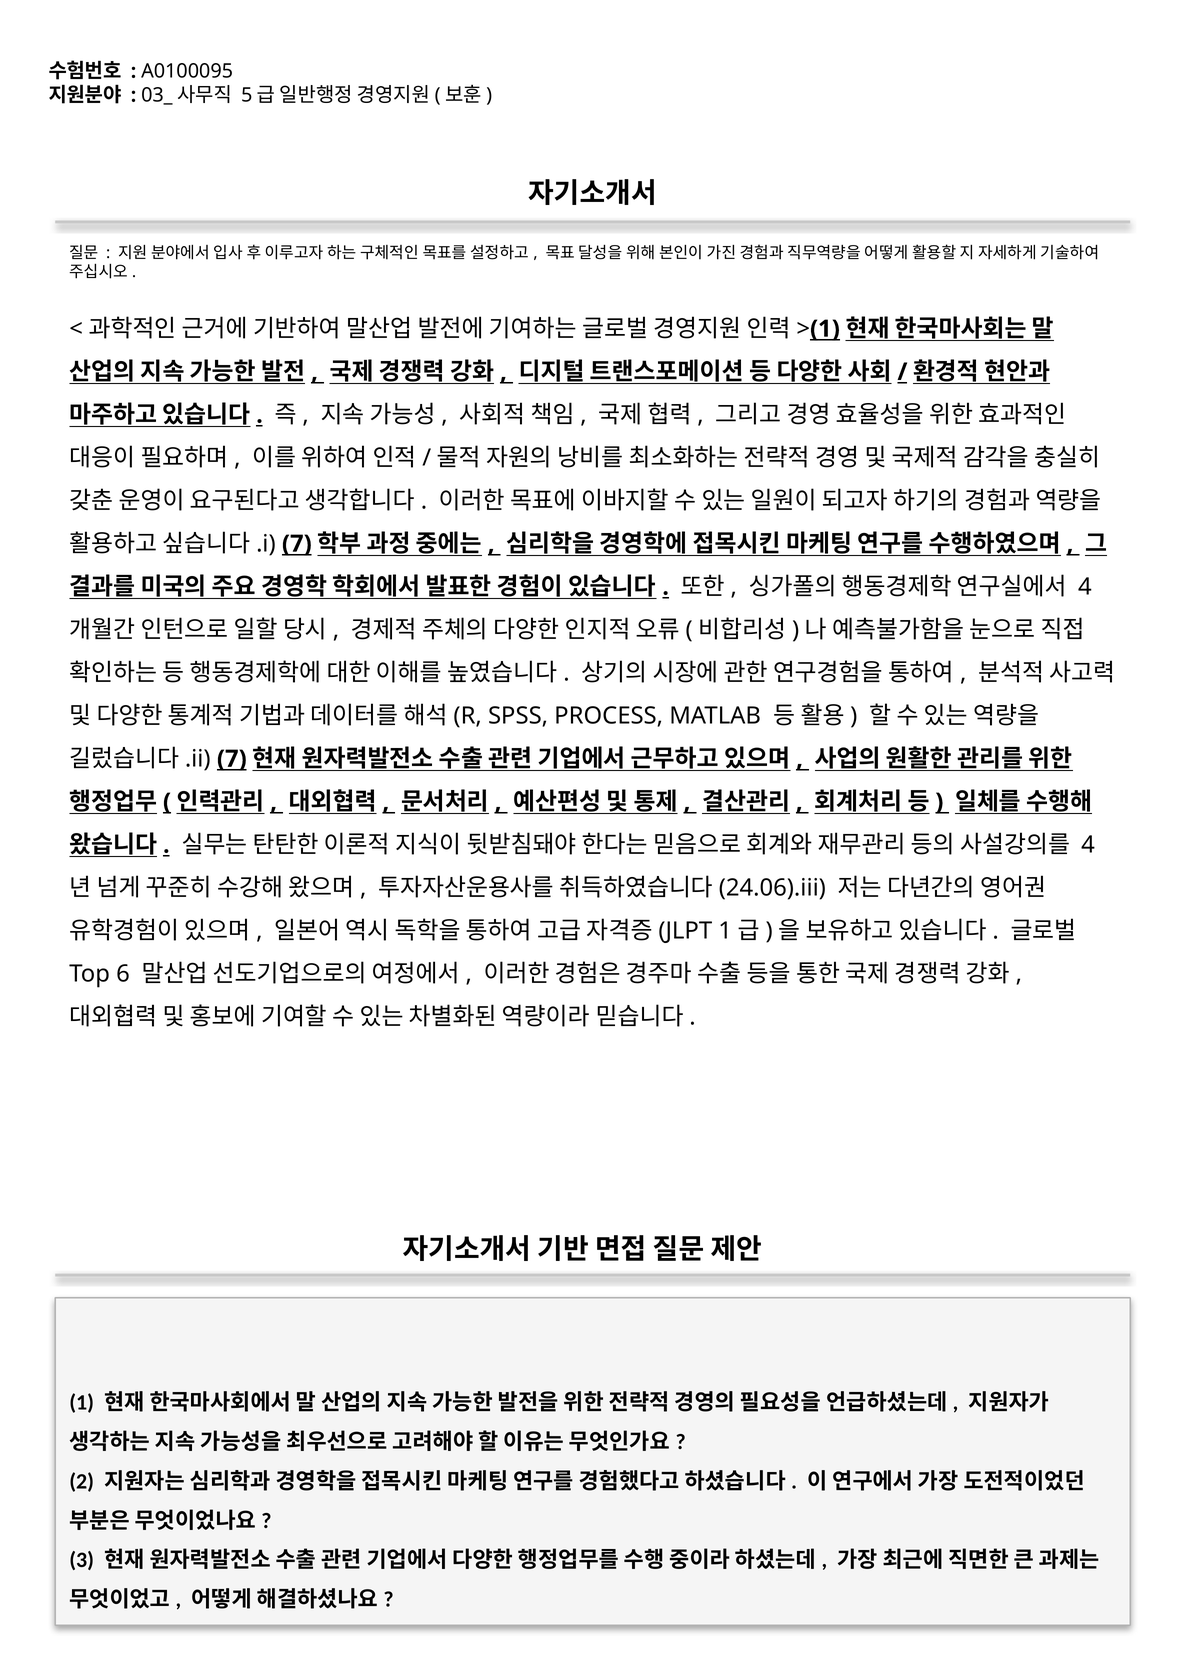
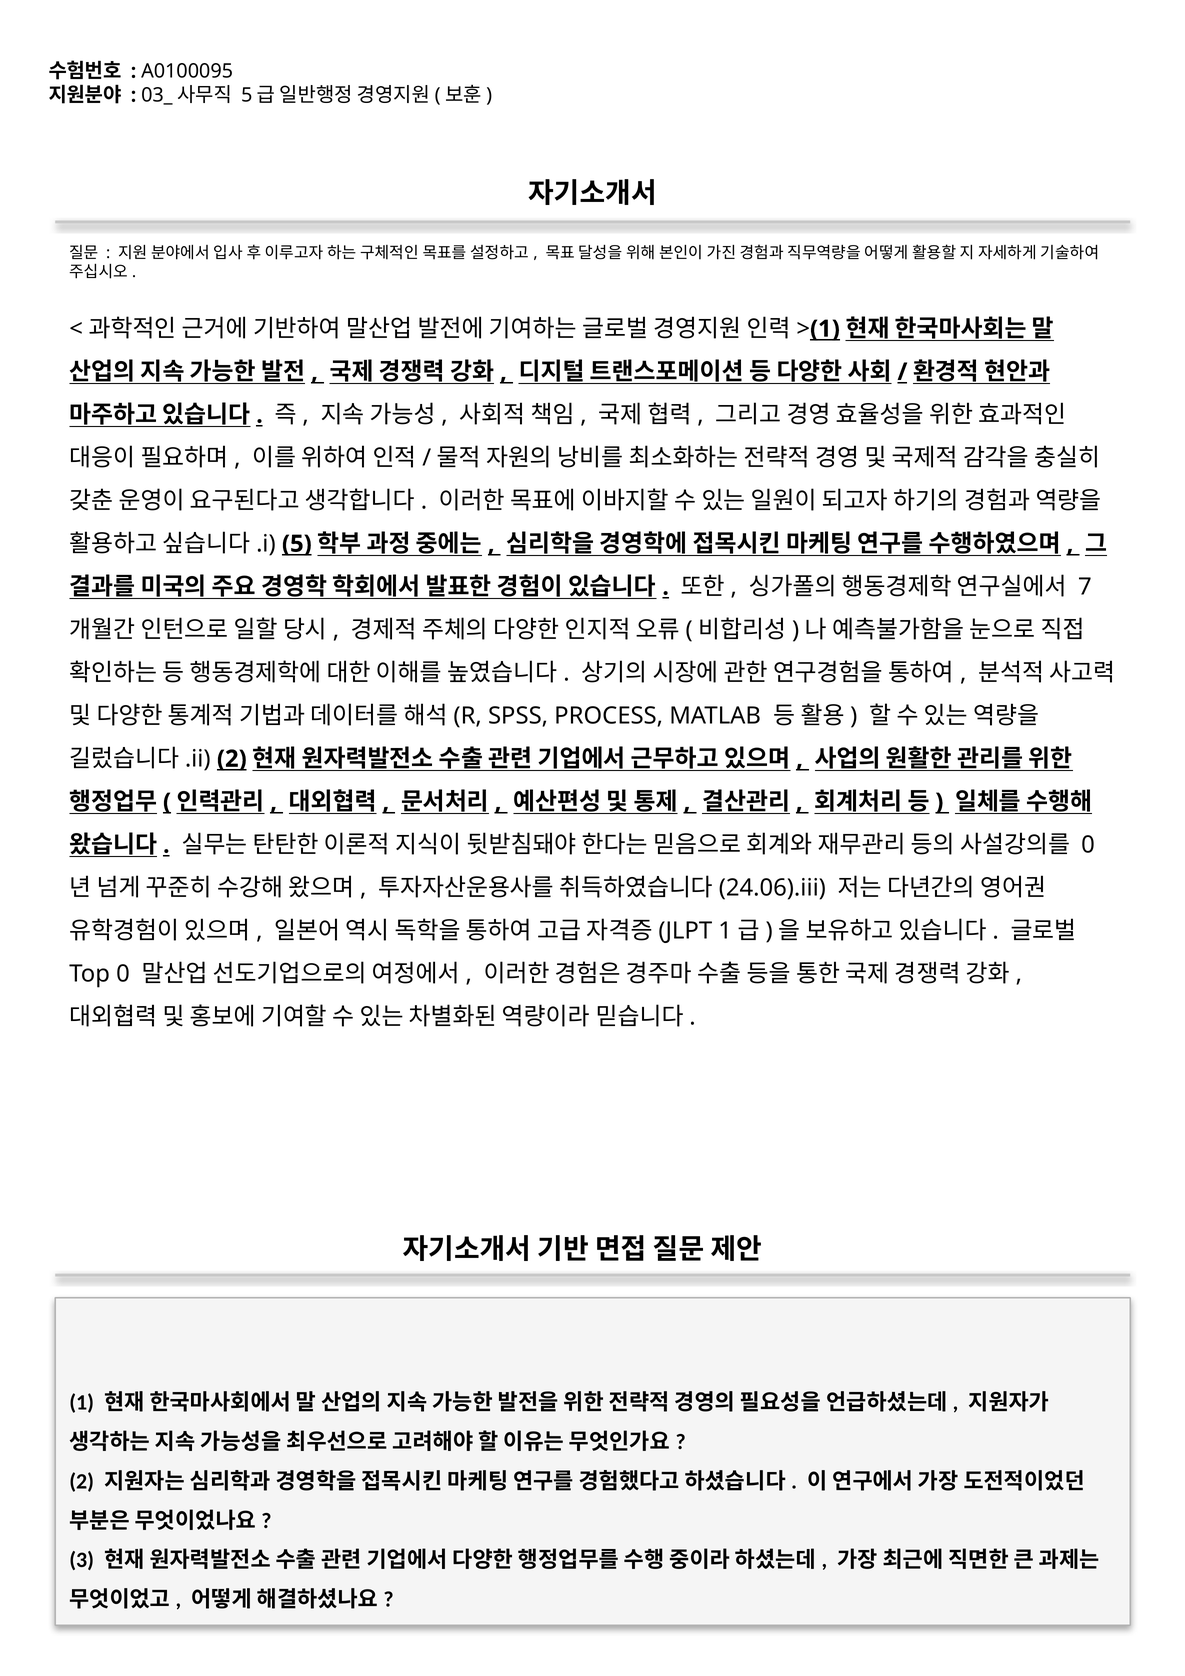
7: 7 -> 5 (297, 544)
4: 4 -> 7 (1085, 587)
7: 7 -> 2 (232, 759)
4: 4 -> 0 (1088, 845)
Top 6: 6 -> 0 (123, 974)
